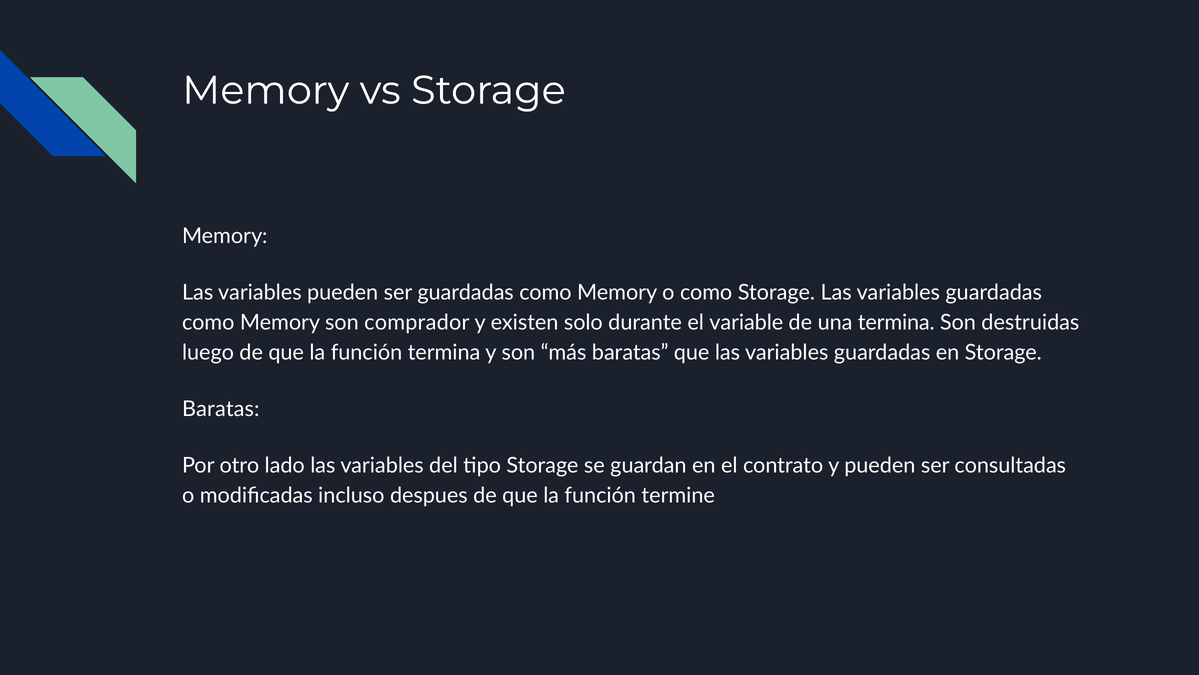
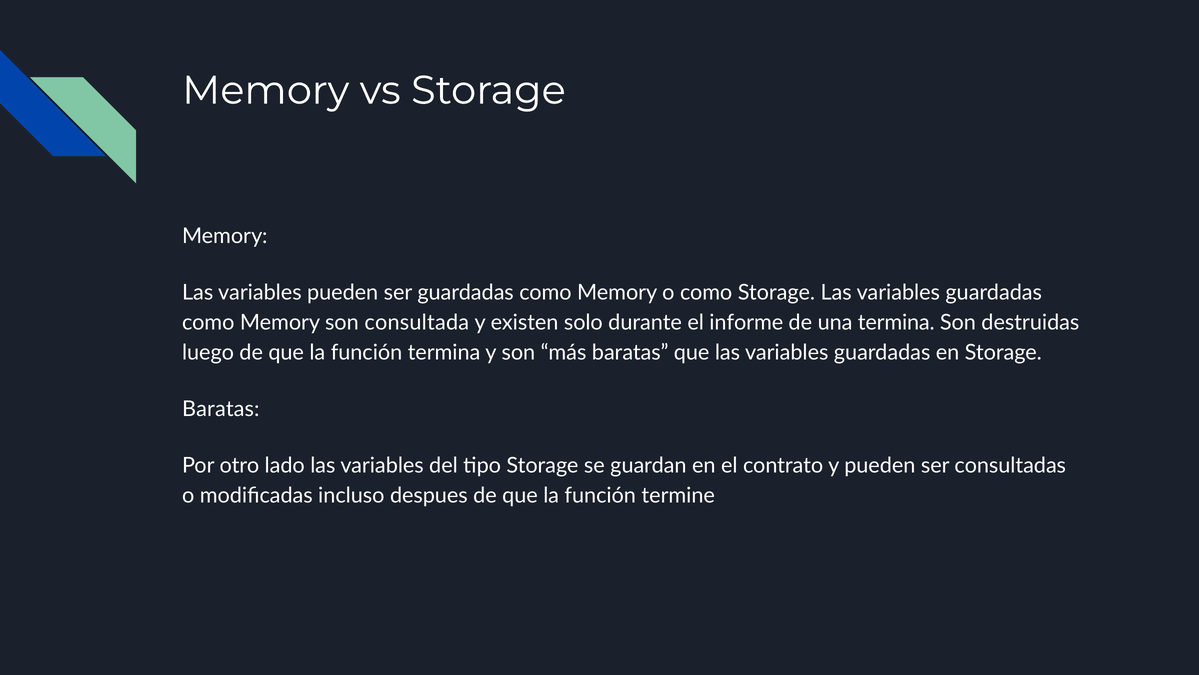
comprador: comprador -> consultada (417, 322)
variable: variable -> informe (746, 322)
